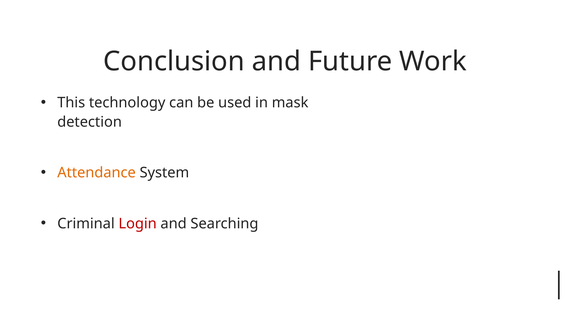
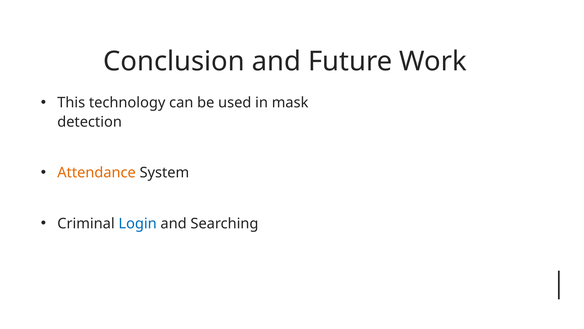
Login colour: red -> blue (138, 223)
